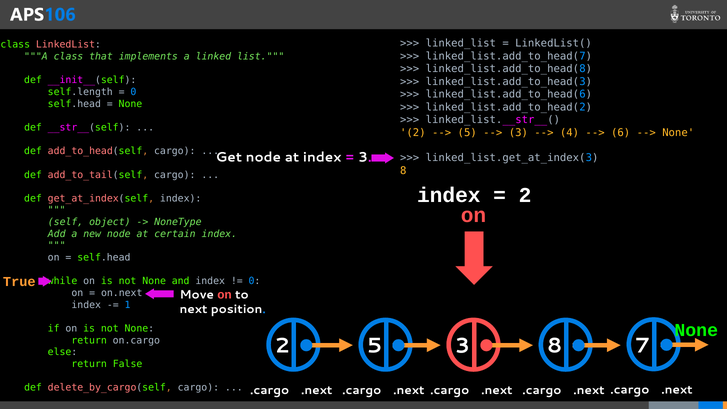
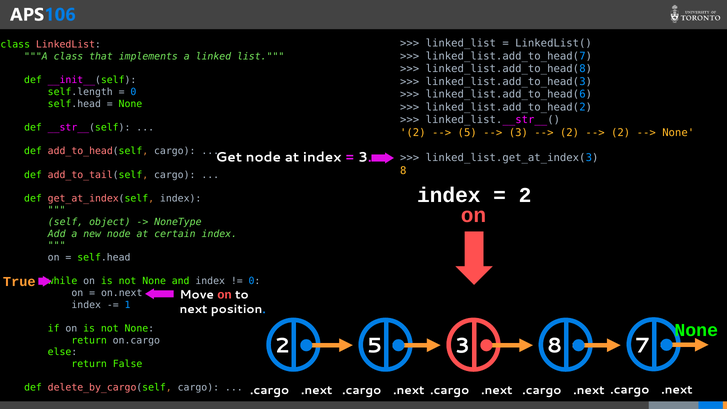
4: 4 -> 2 (569, 133)
6: 6 -> 2 (621, 133)
